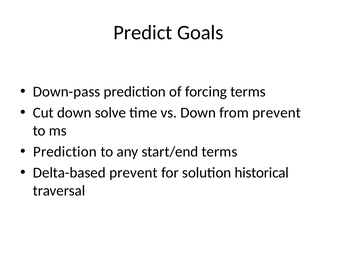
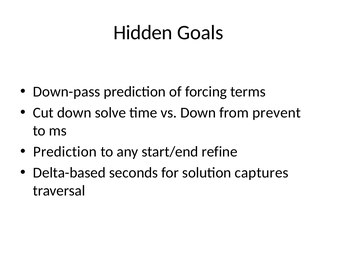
Predict: Predict -> Hidden (143, 33)
start/end terms: terms -> refine (220, 152)
Delta-based prevent: prevent -> seconds (134, 173)
historical: historical -> captures (262, 173)
